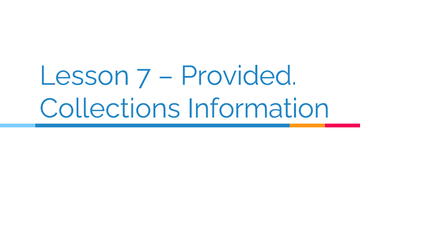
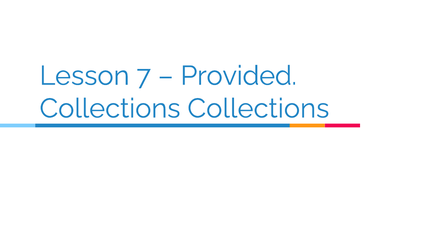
Collections Information: Information -> Collections (258, 108)
